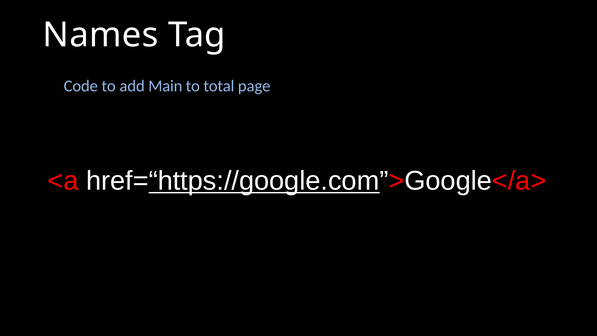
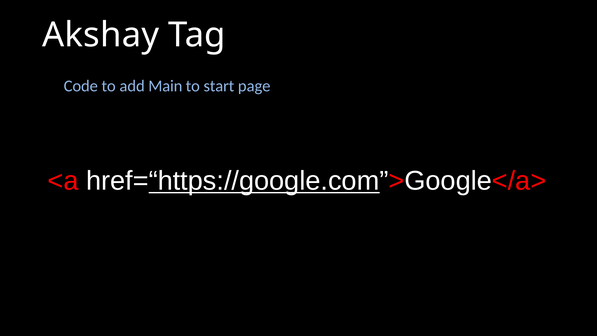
Names: Names -> Akshay (101, 35)
total: total -> start (219, 86)
